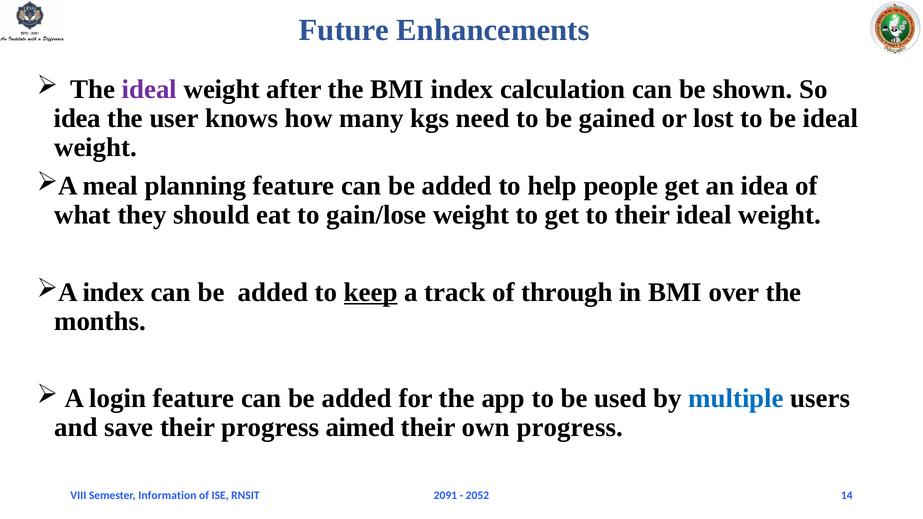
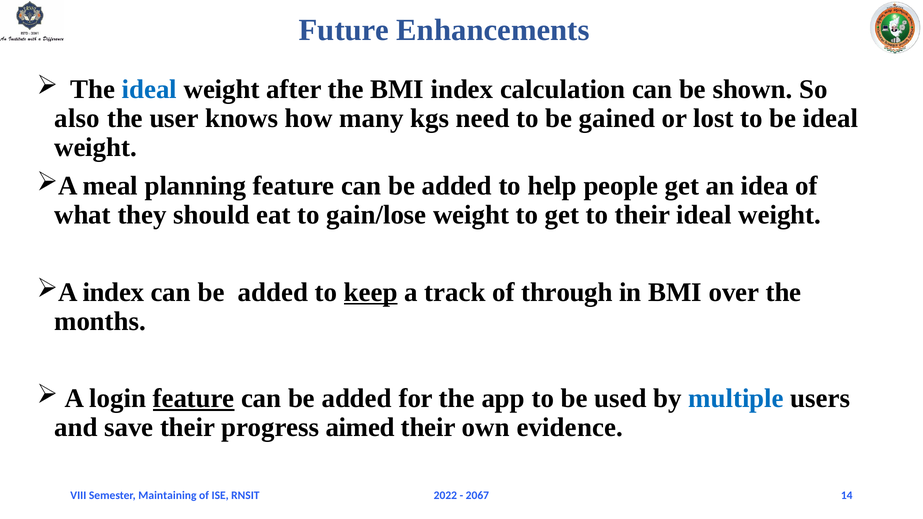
ideal colour: purple -> blue (149, 89)
idea: idea -> also (77, 118)
feature underline: none -> present (194, 399)
own progress: progress -> evidence (570, 428)
2091: 2091 -> 2022 (445, 496)
2052: 2052 -> 2067 (477, 496)
Information: Information -> Maintaining (167, 496)
